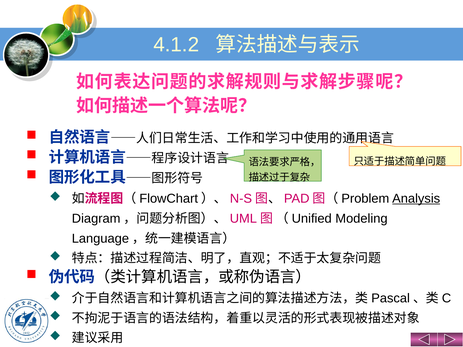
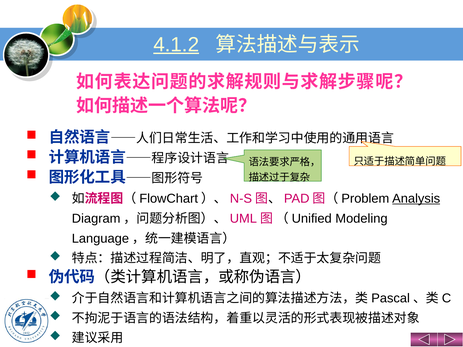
4.1.2 underline: none -> present (176, 45)
